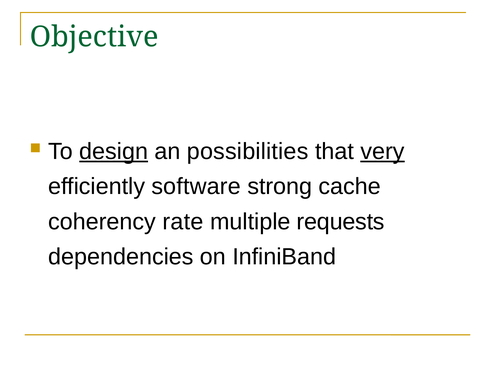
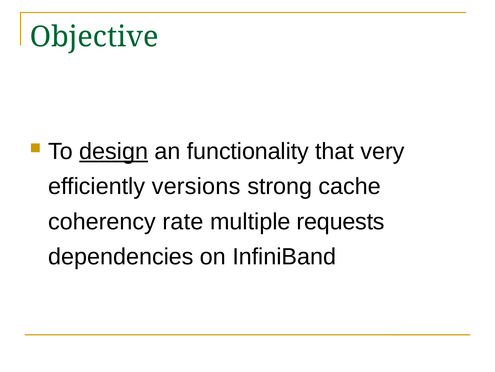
possibilities: possibilities -> functionality (248, 151)
very underline: present -> none (383, 151)
software: software -> versions (196, 186)
